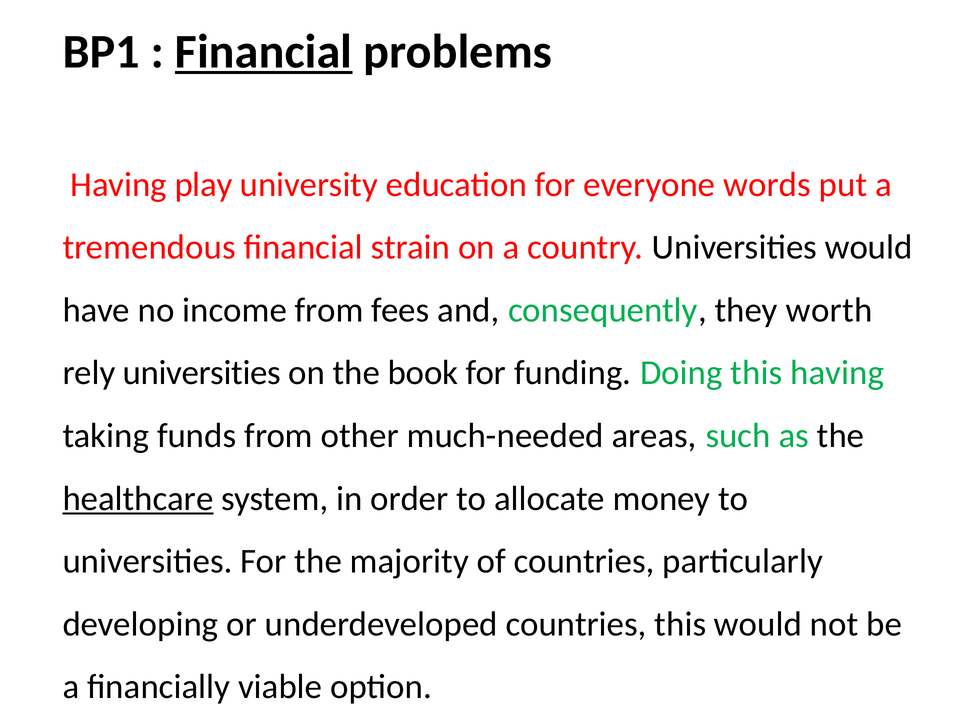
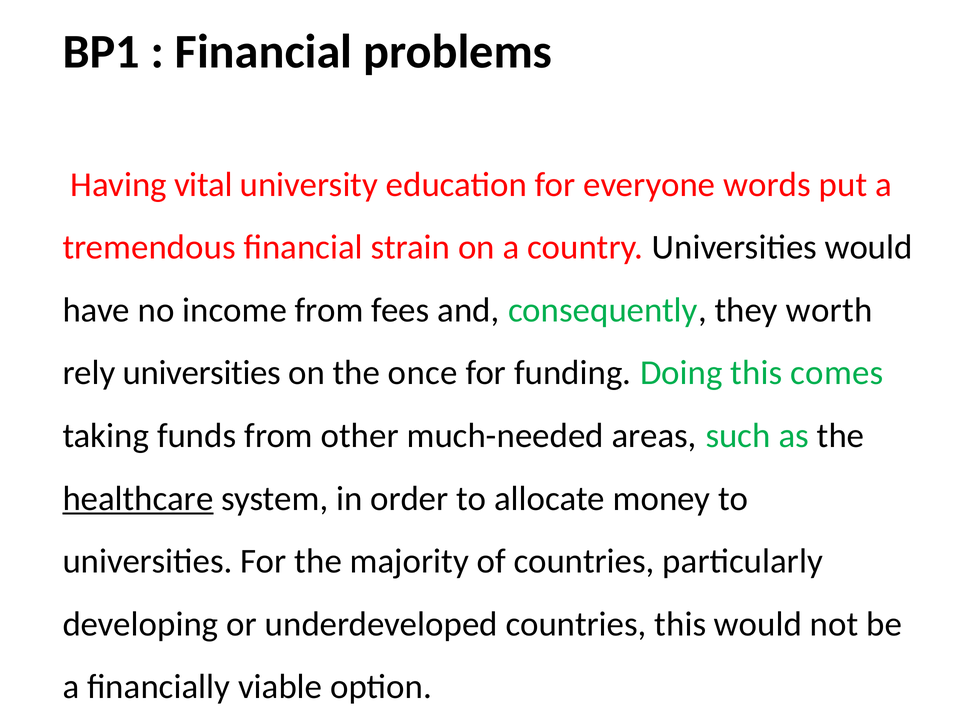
Financial underline: present -> none (264, 52)
play: play -> vital (203, 185)
book: book -> once (423, 373)
this having: having -> comes (837, 373)
